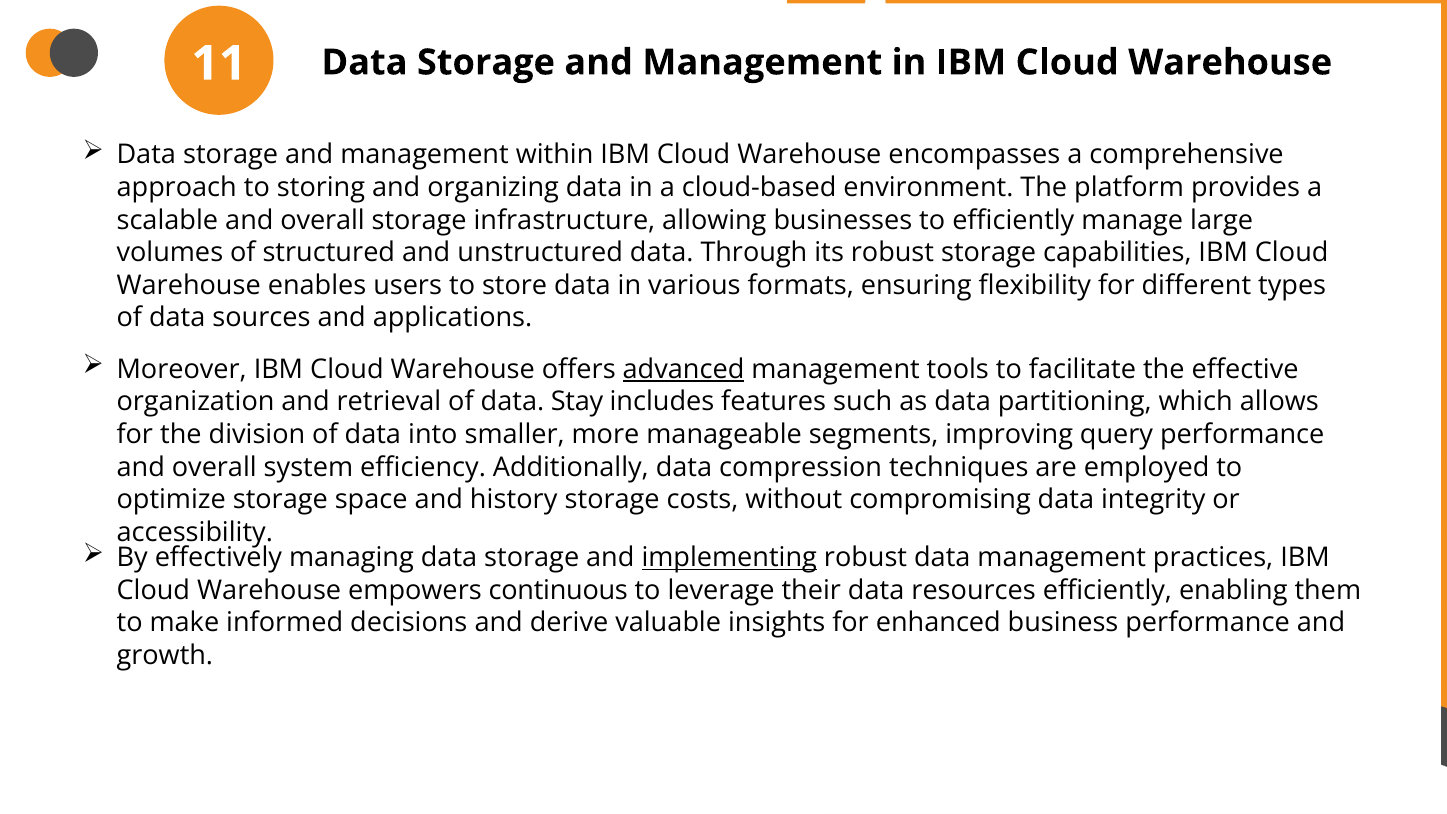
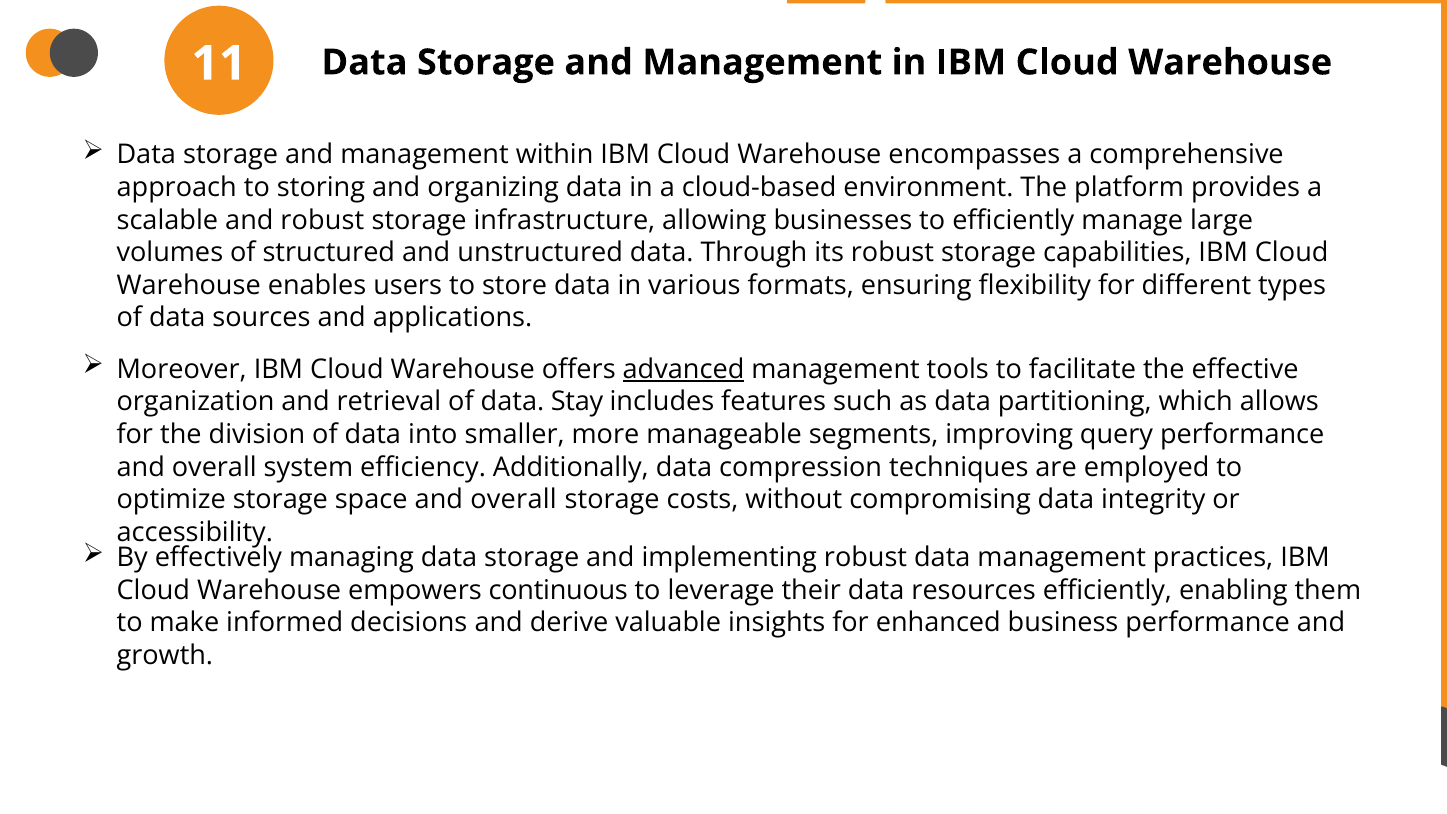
scalable and overall: overall -> robust (322, 220)
space and history: history -> overall (514, 500)
implementing underline: present -> none (729, 558)
